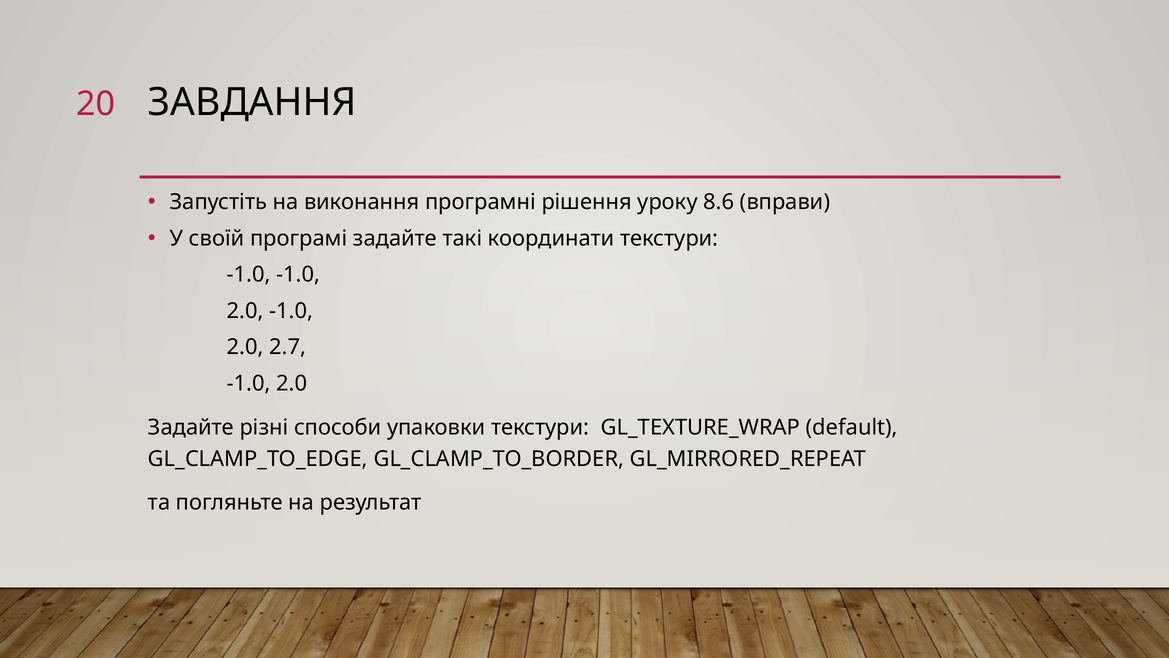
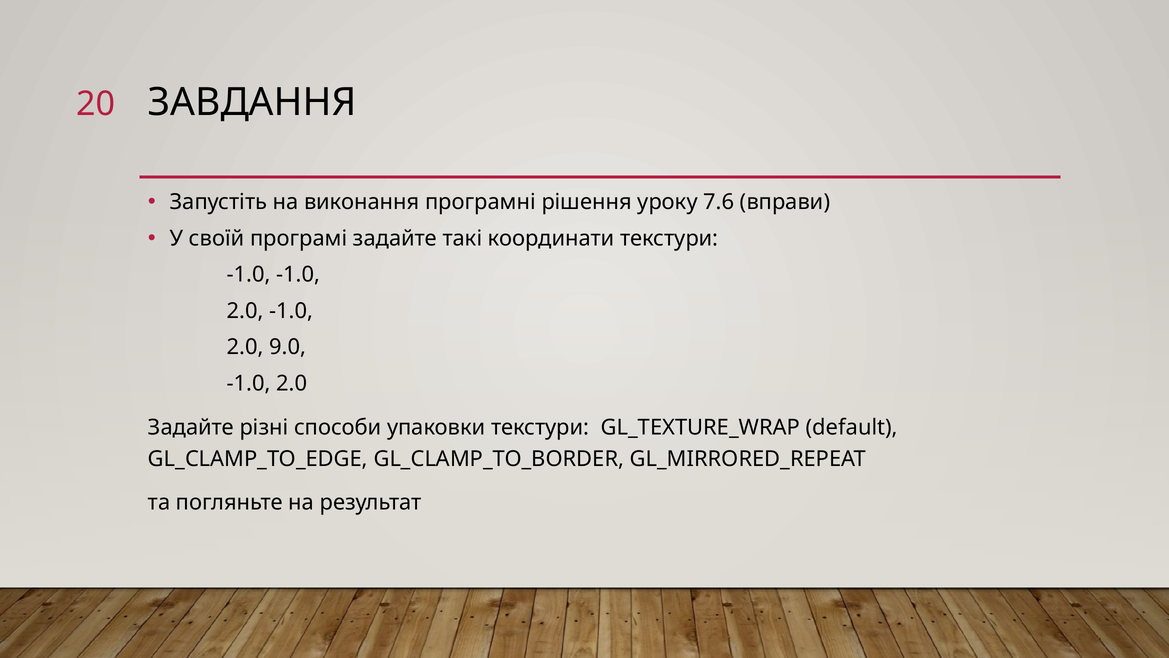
8.6: 8.6 -> 7.6 (719, 202)
2.7: 2.7 -> 9.0 (288, 347)
